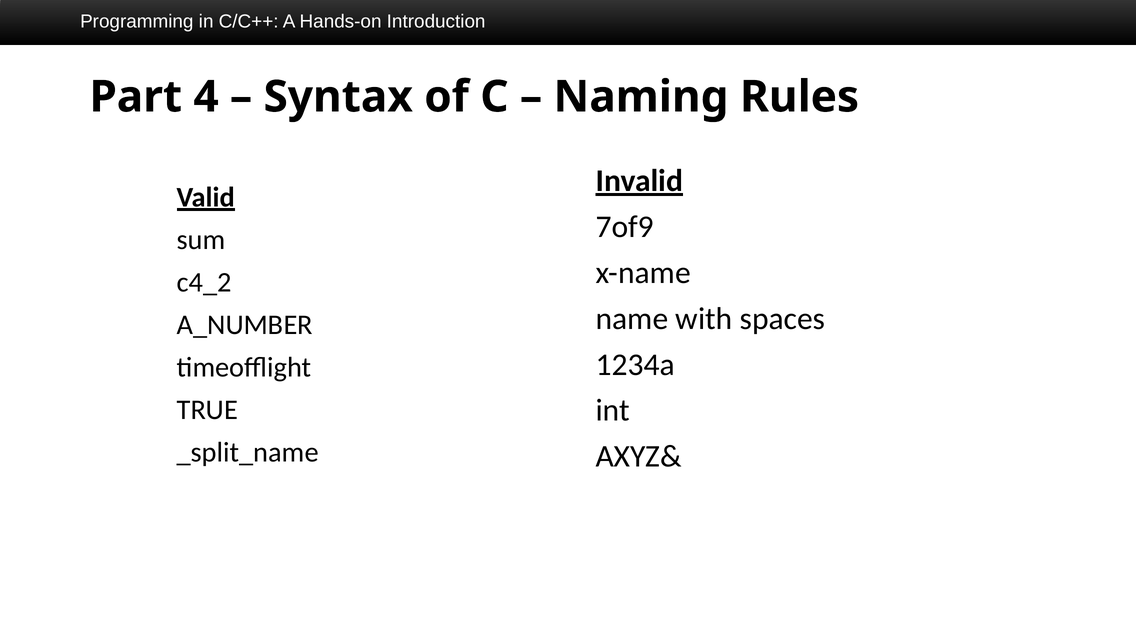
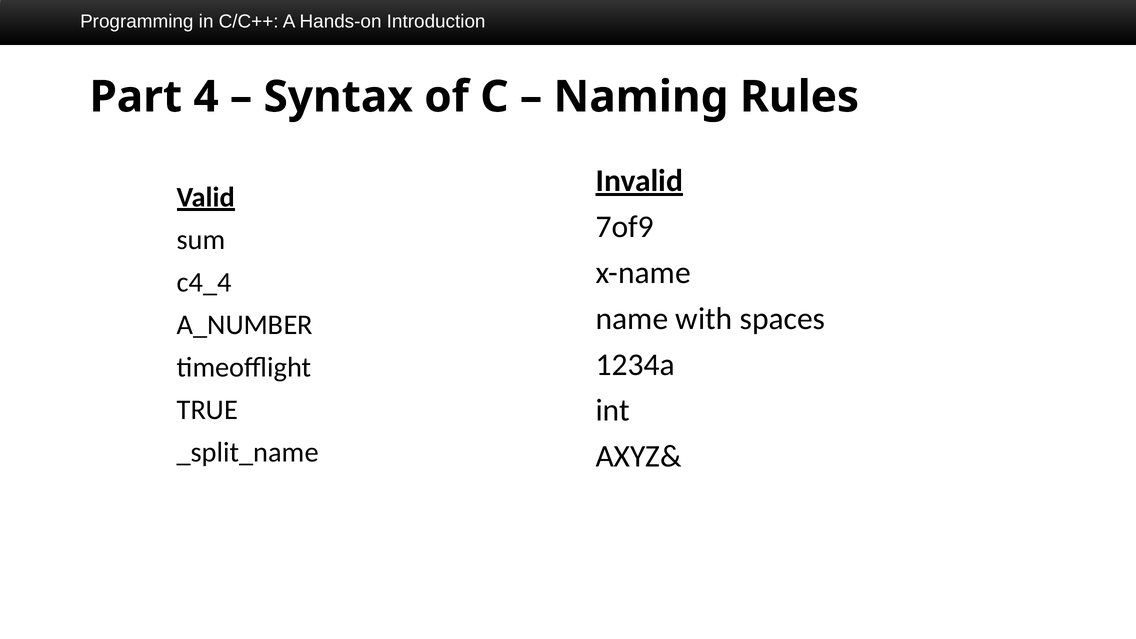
c4_2: c4_2 -> c4_4 (204, 282)
